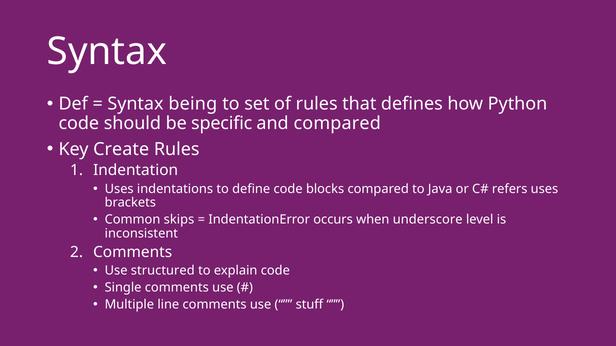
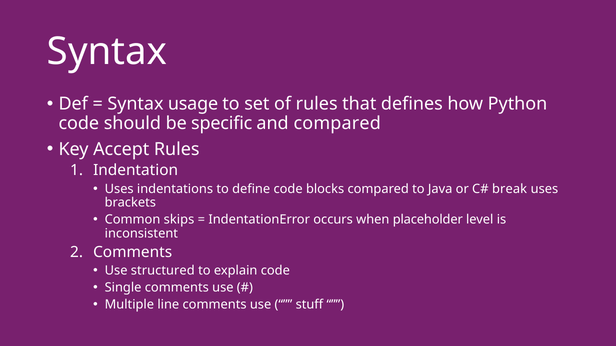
being: being -> usage (193, 104)
Create: Create -> Accept (121, 149)
refers: refers -> break (510, 189)
underscore: underscore -> placeholder (428, 220)
